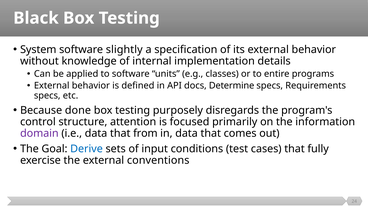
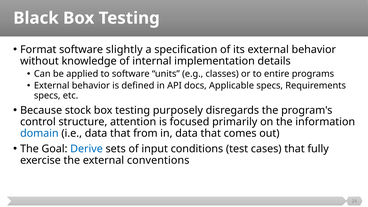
System: System -> Format (38, 50)
Determine: Determine -> Applicable (232, 86)
done: done -> stock (78, 110)
domain colour: purple -> blue (39, 133)
